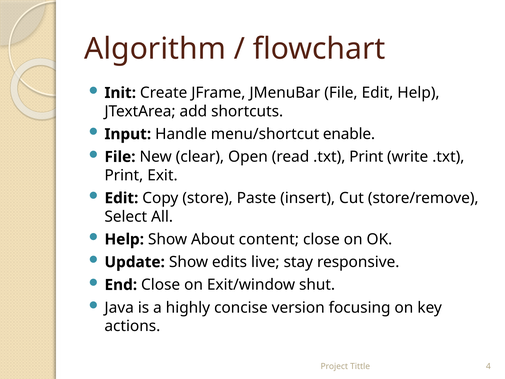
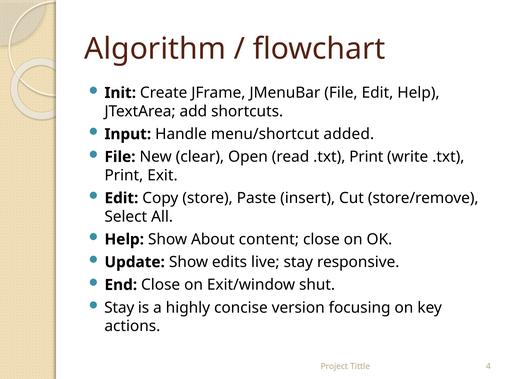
enable: enable -> added (349, 134)
Java: Java -> Stay (119, 307)
